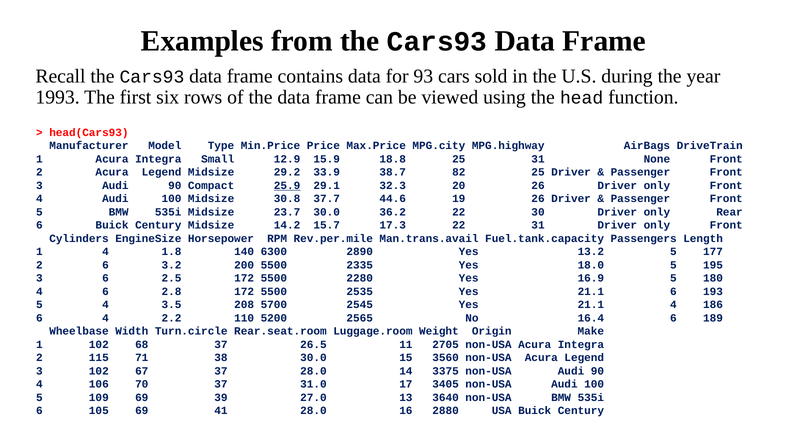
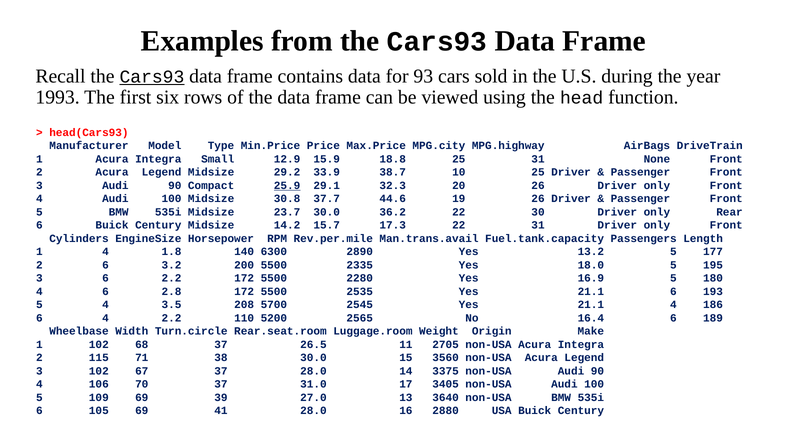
Cars93 underline: none -> present (152, 77)
82: 82 -> 10 (459, 173)
6 2.5: 2.5 -> 2.2 (172, 279)
